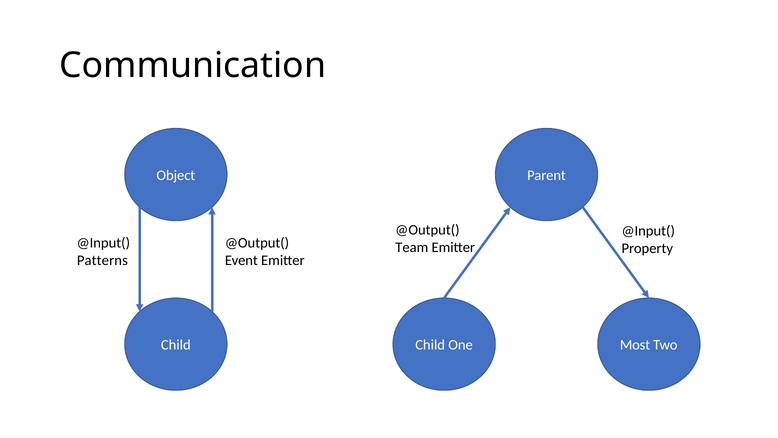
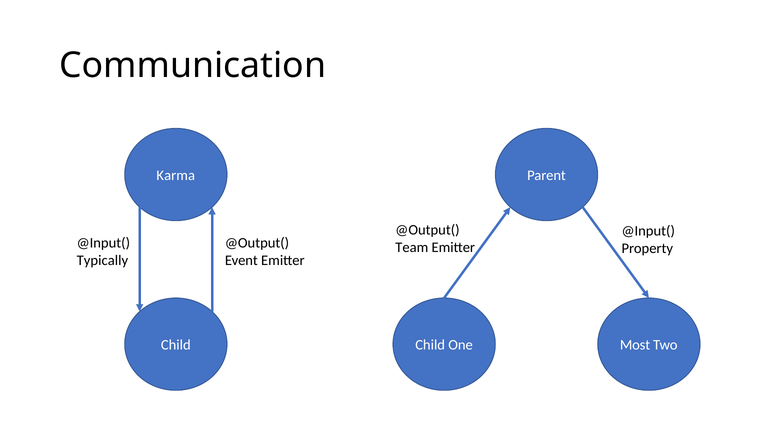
Object: Object -> Karma (176, 175)
Patterns: Patterns -> Typically (102, 260)
